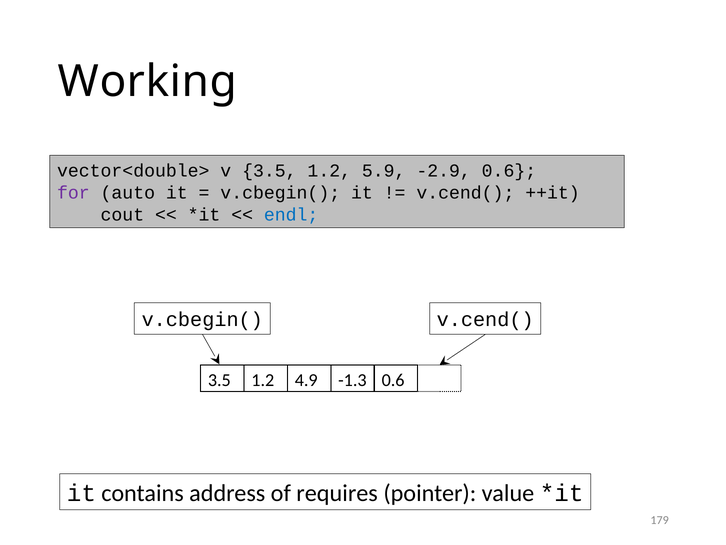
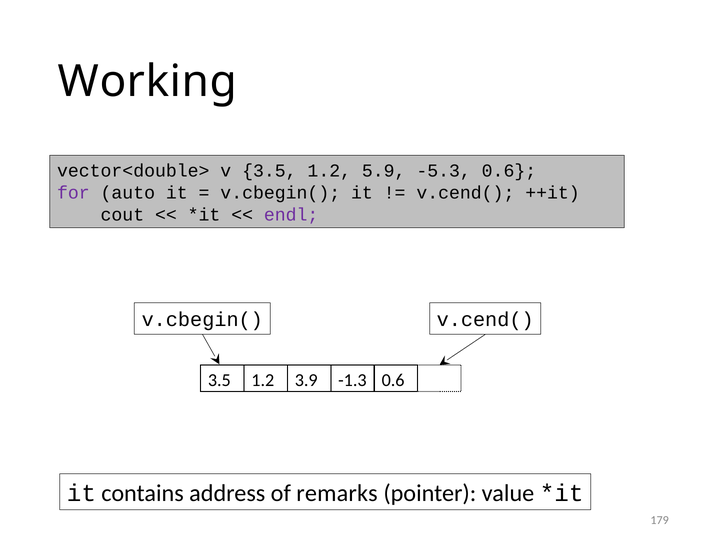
-2.9: -2.9 -> -5.3 (444, 171)
endl colour: blue -> purple (291, 214)
4.9: 4.9 -> 3.9 (306, 380)
requires: requires -> remarks (337, 493)
